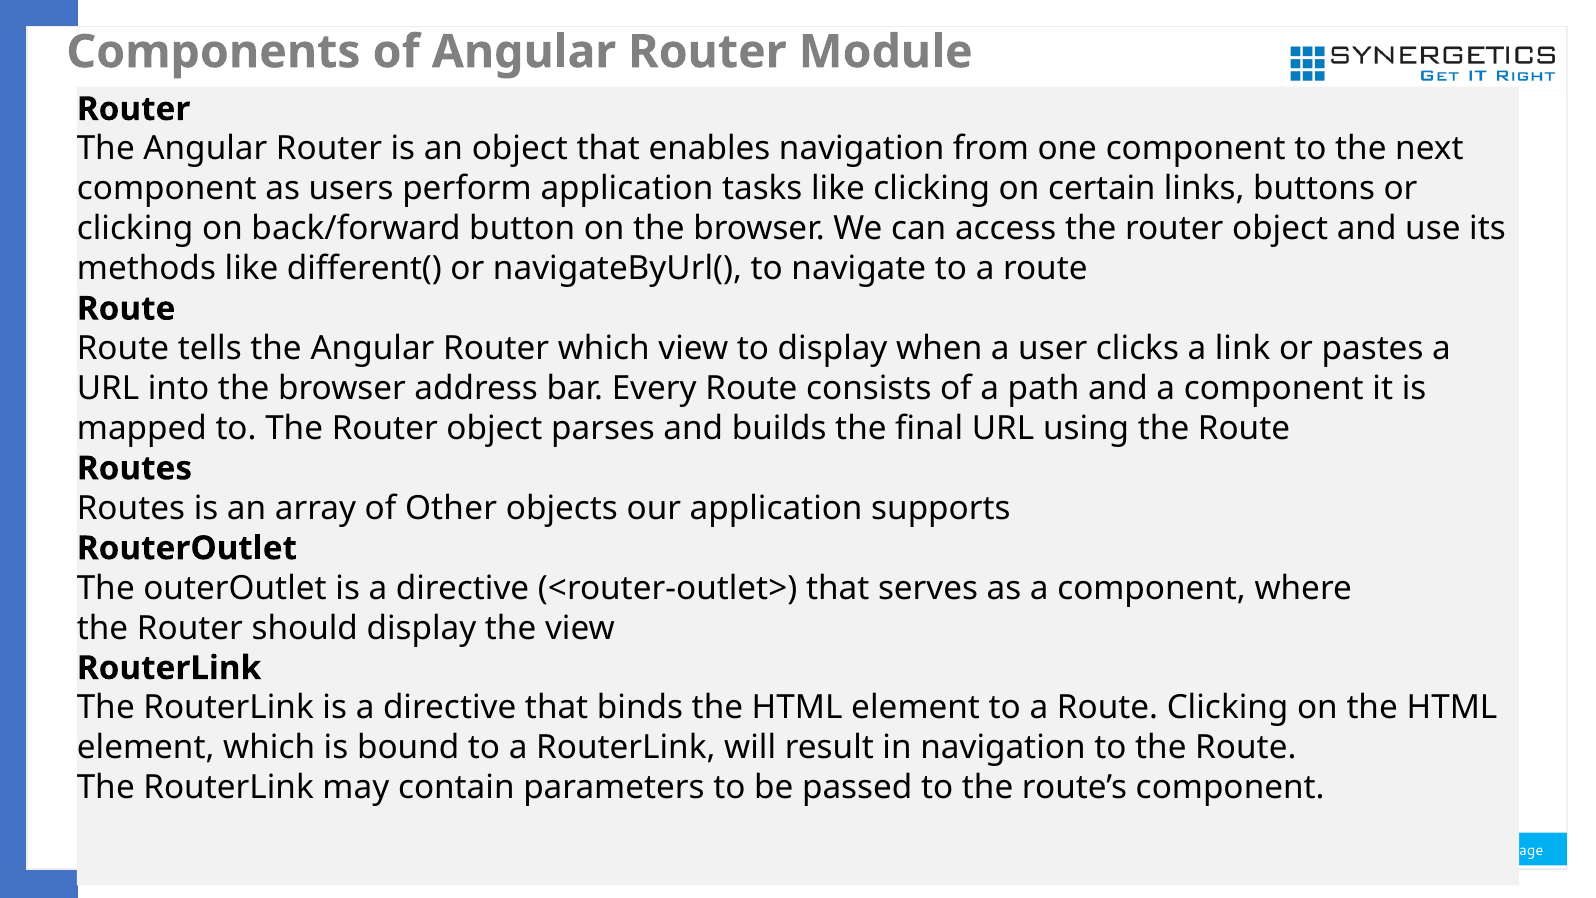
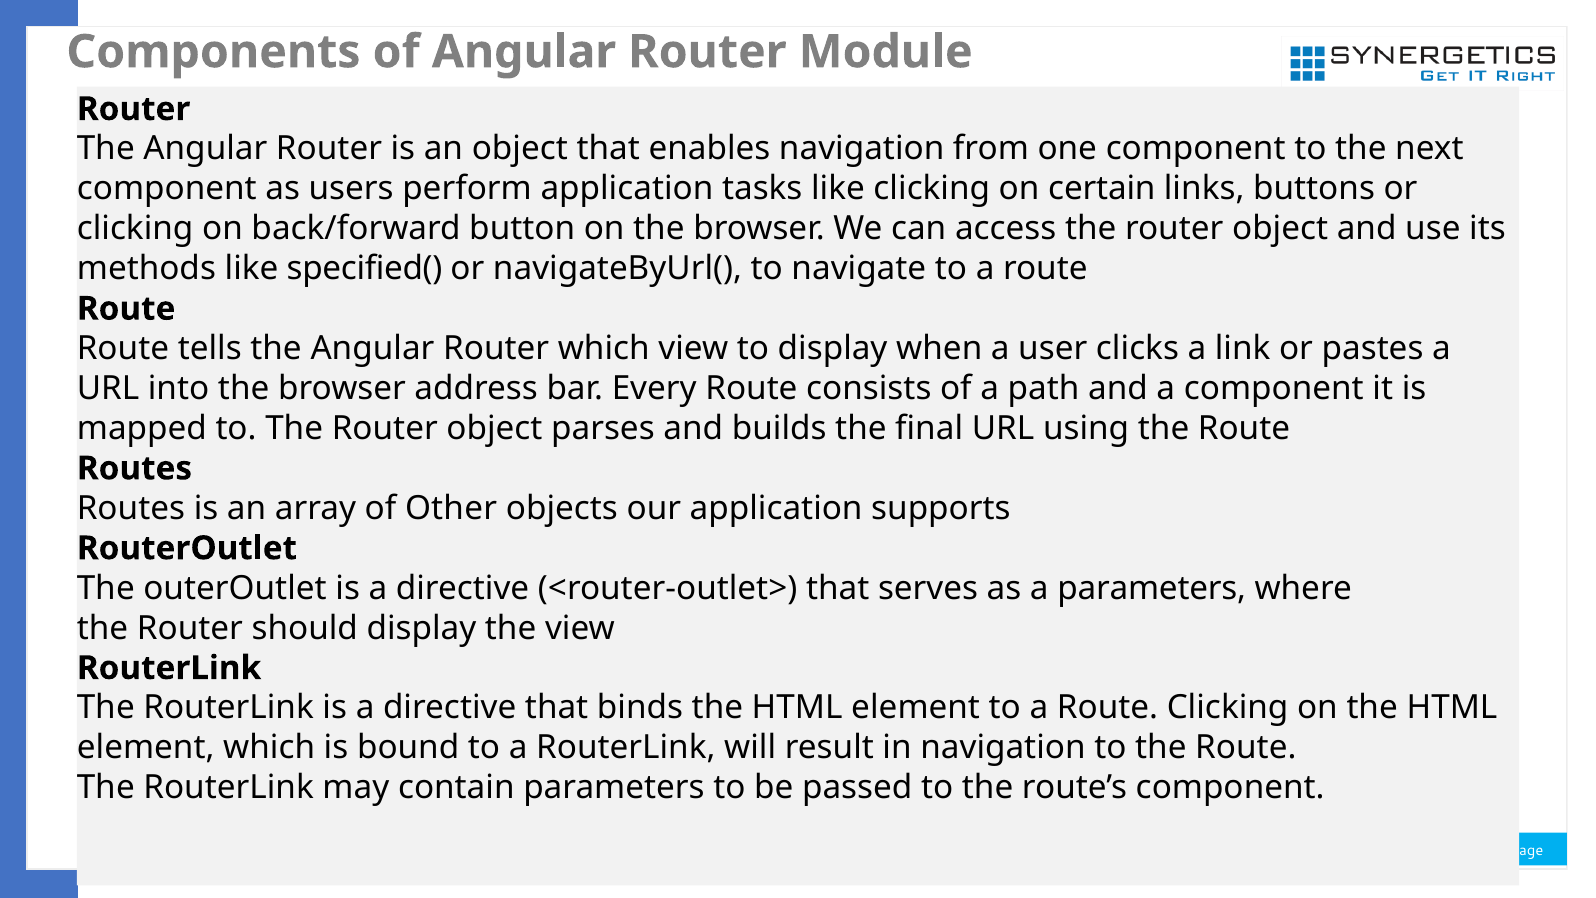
different(: different( -> specified( (365, 269)
as a component: component -> parameters (1152, 588)
